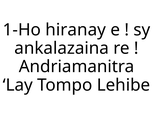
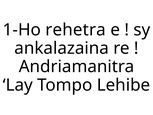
hiranay: hiranay -> rehetra (76, 30)
